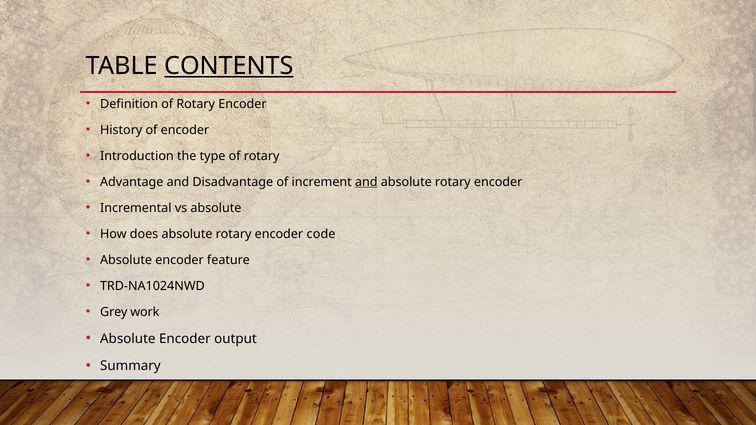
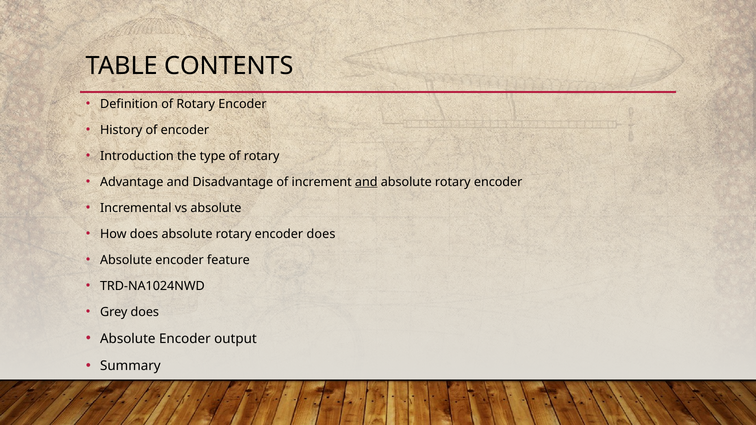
CONTENTS underline: present -> none (229, 66)
encoder code: code -> does (321, 234)
Grey work: work -> does (145, 312)
